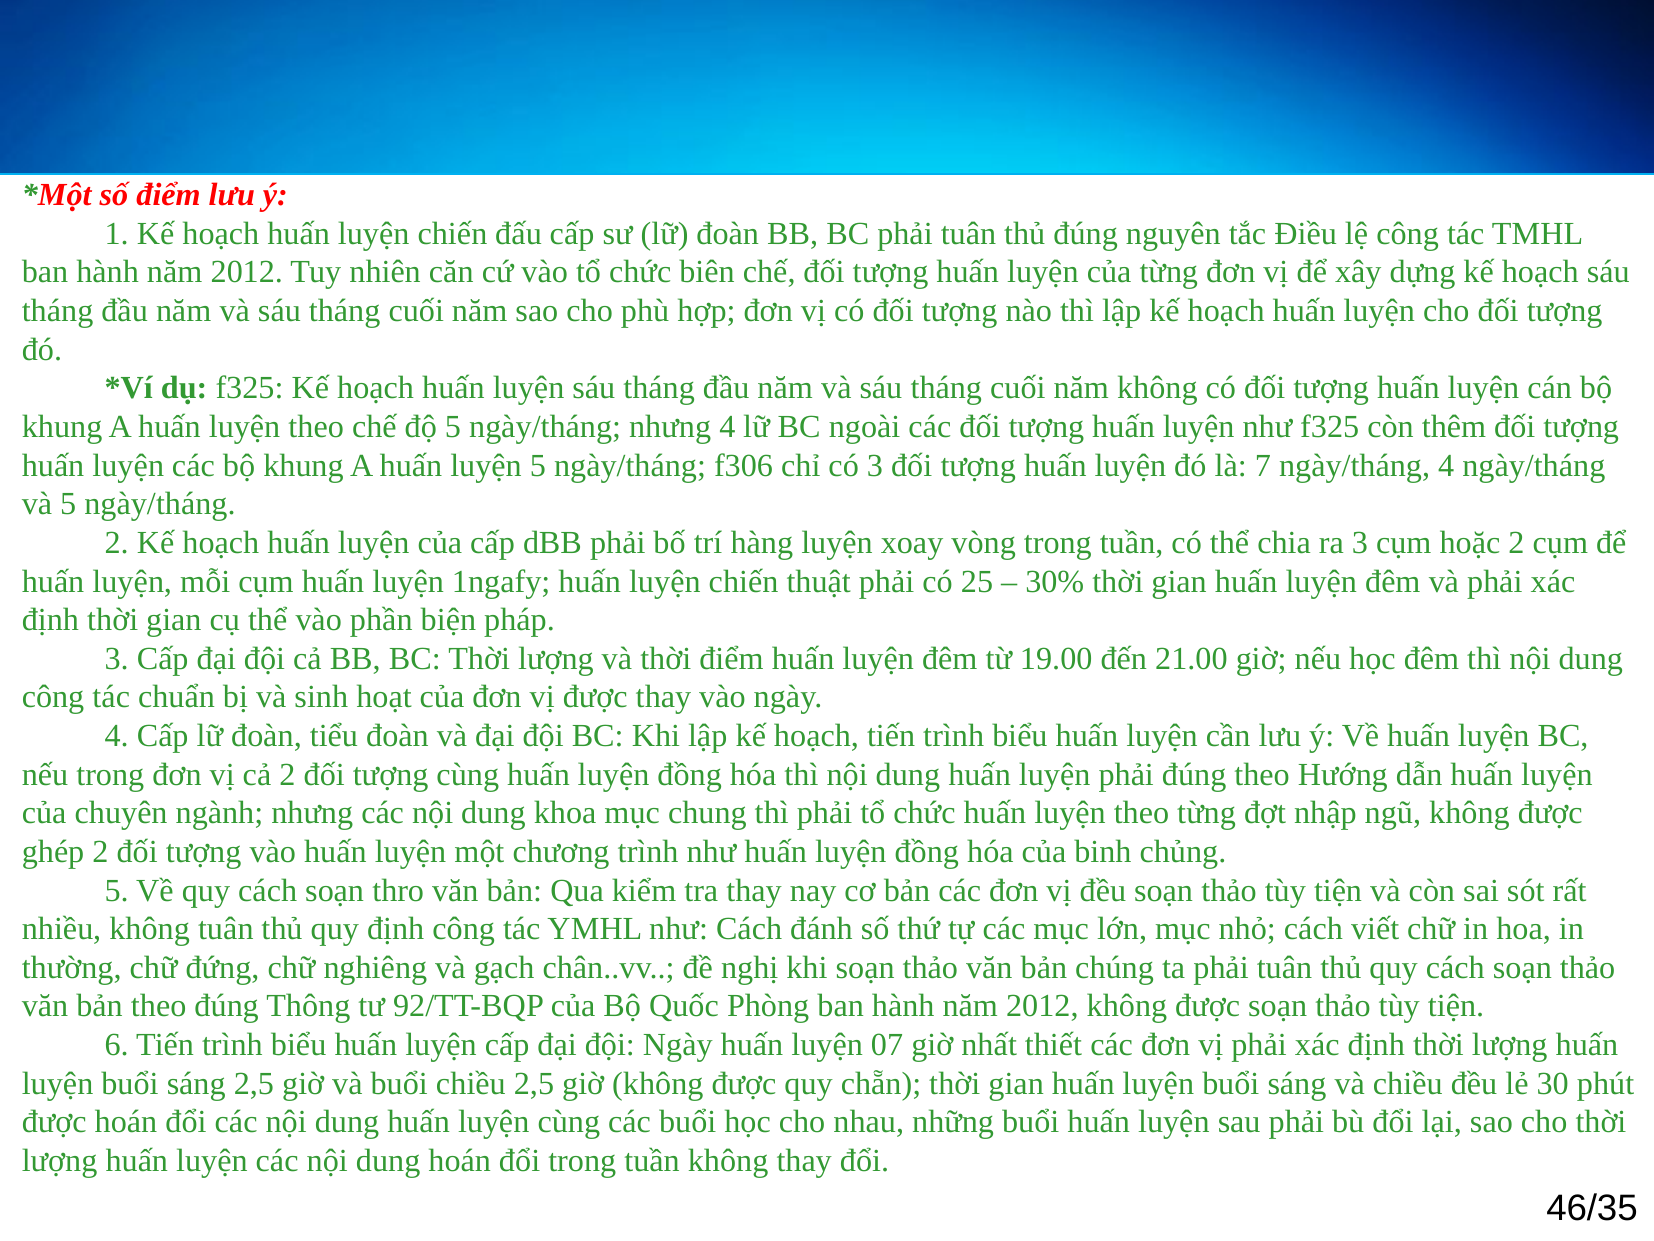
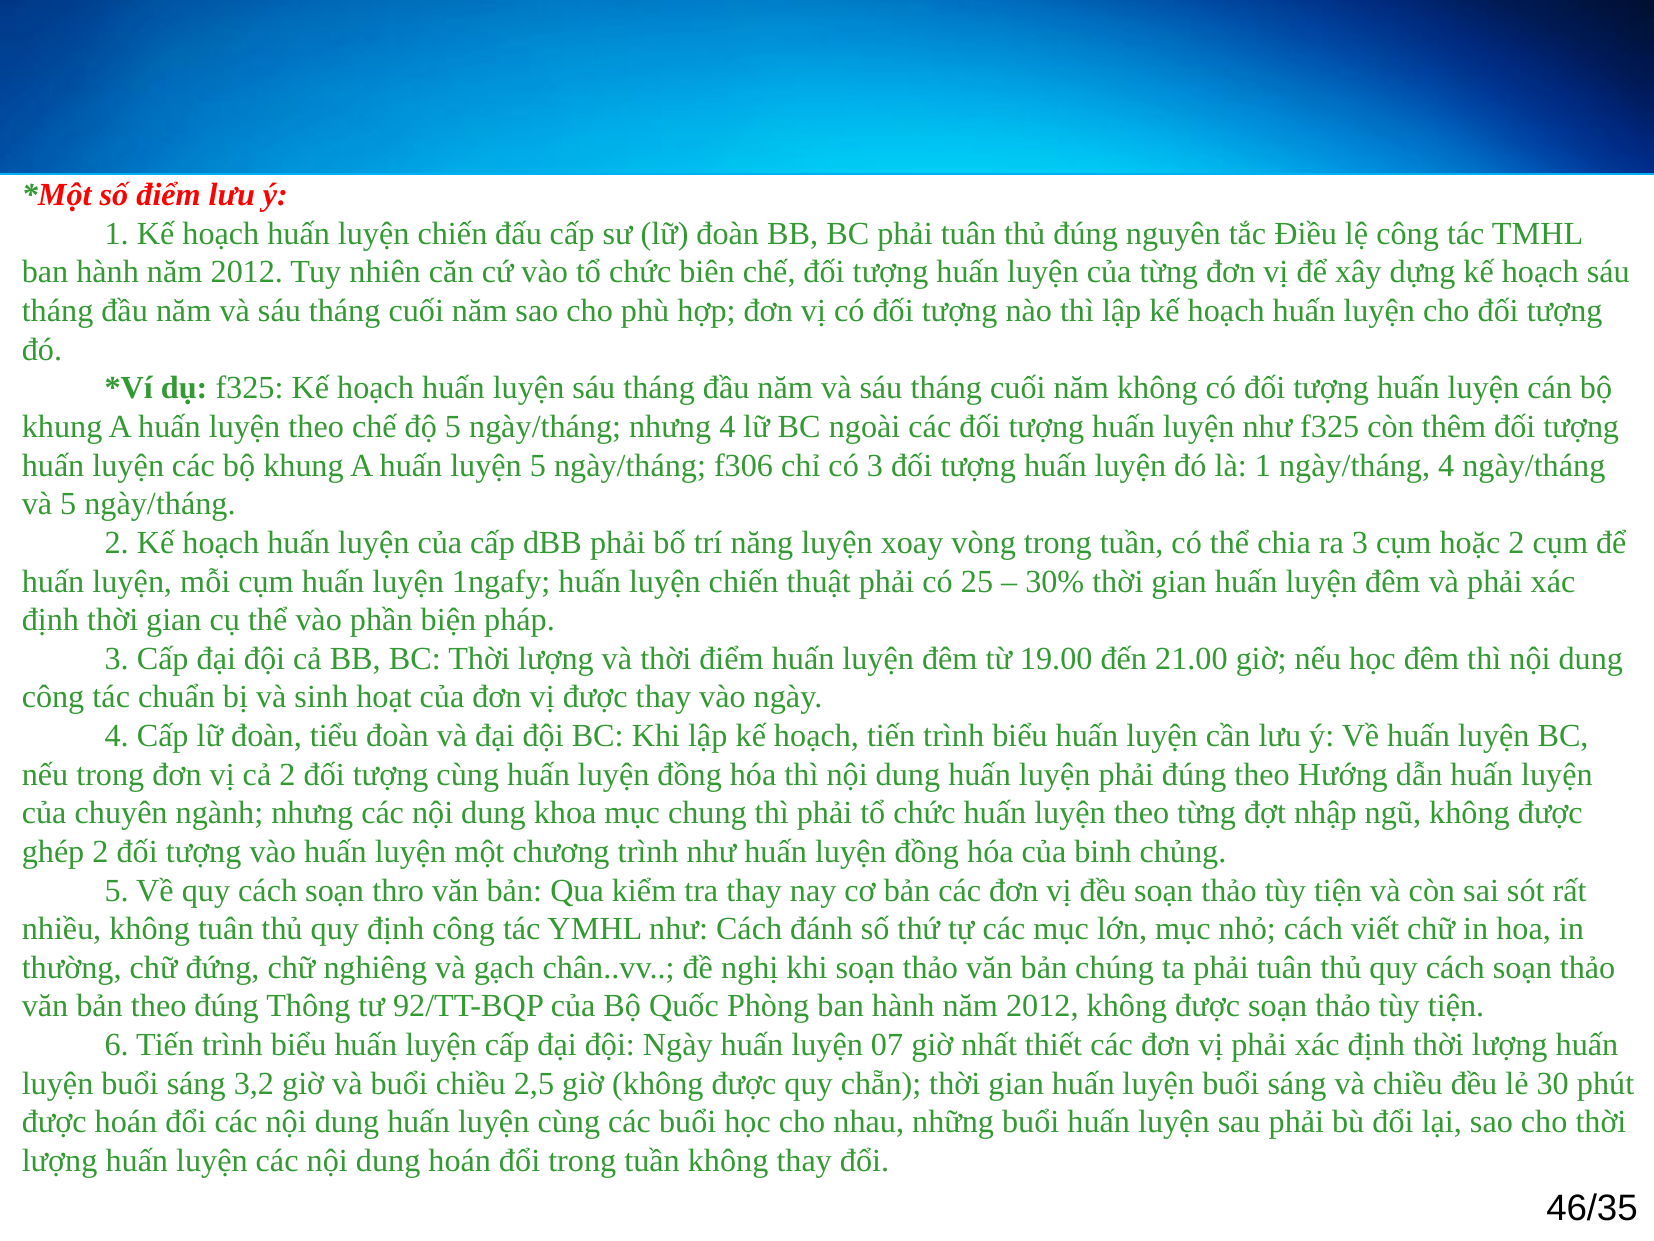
là 7: 7 -> 1 (1263, 465)
hàng: hàng -> năng (762, 543)
sáng 2,5: 2,5 -> 3,2 (254, 1083)
